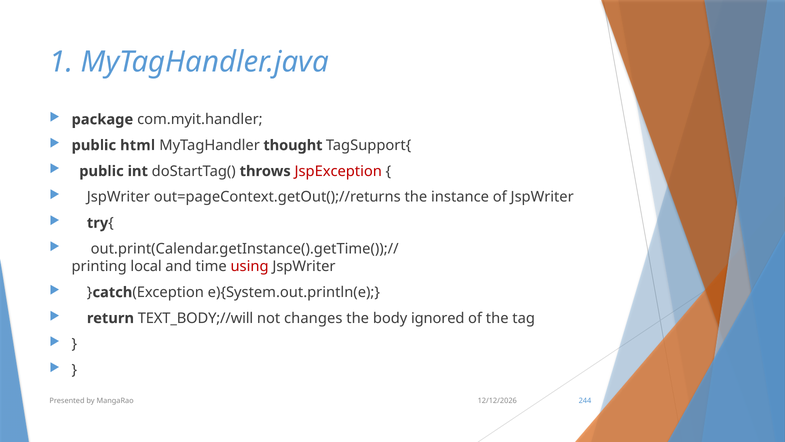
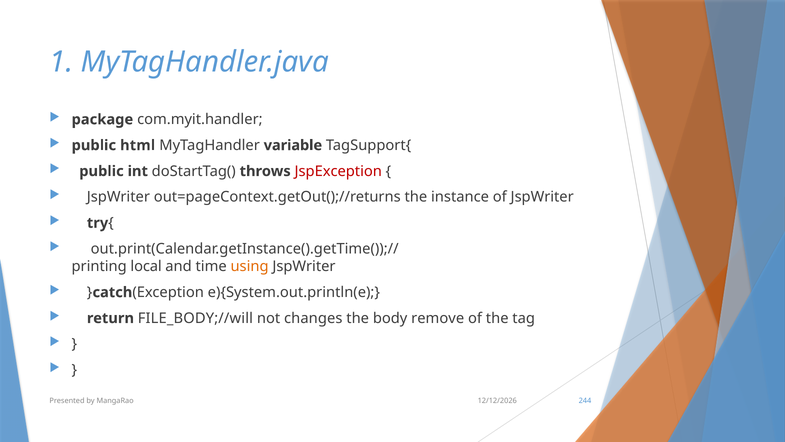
thought: thought -> variable (293, 145)
using colour: red -> orange (250, 266)
TEXT_BODY;//will: TEXT_BODY;//will -> FILE_BODY;//will (195, 318)
ignored: ignored -> remove (438, 318)
